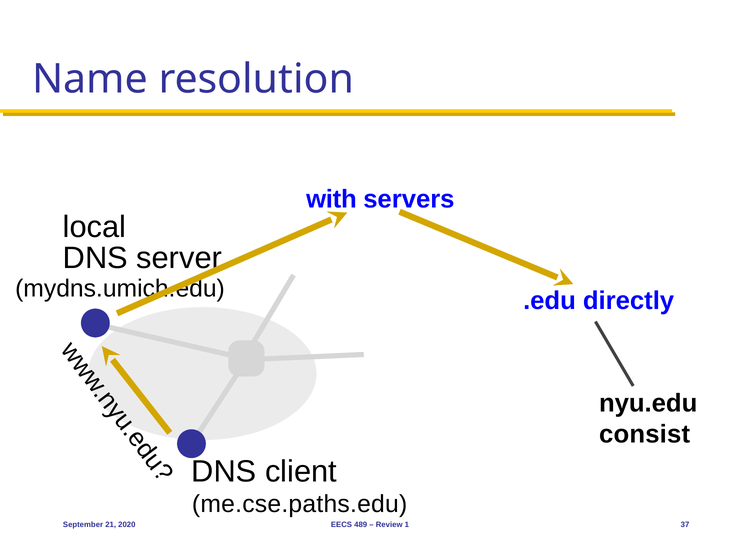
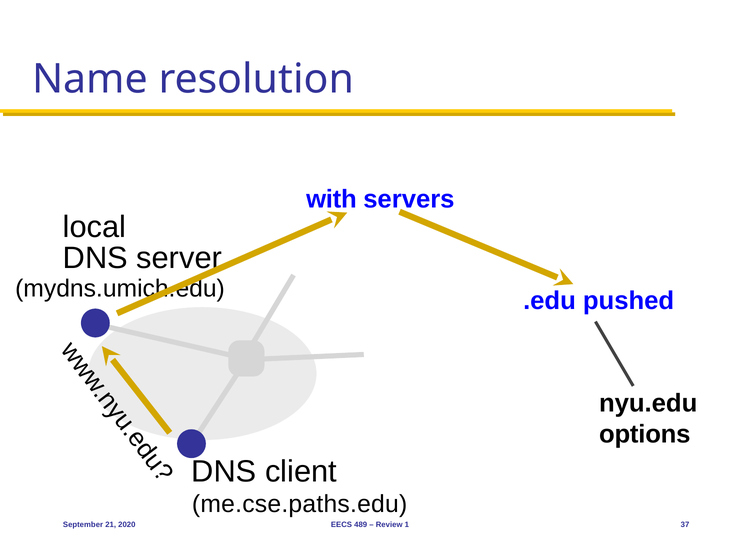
directly: directly -> pushed (629, 301)
consist: consist -> options (645, 434)
